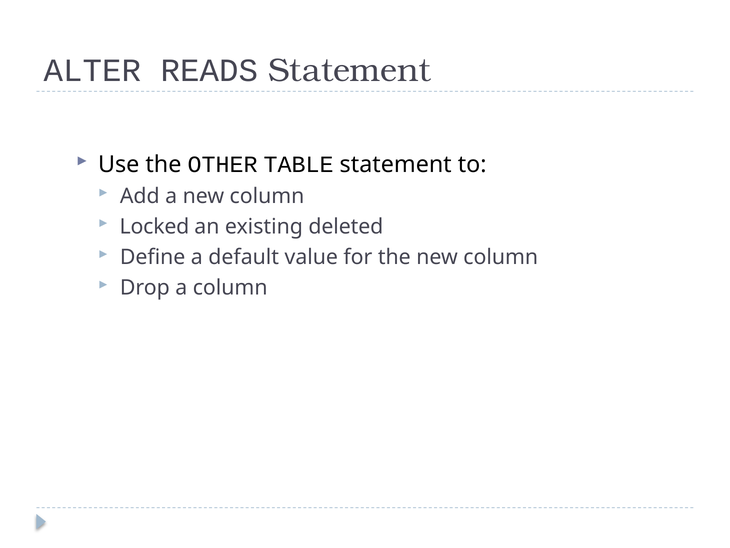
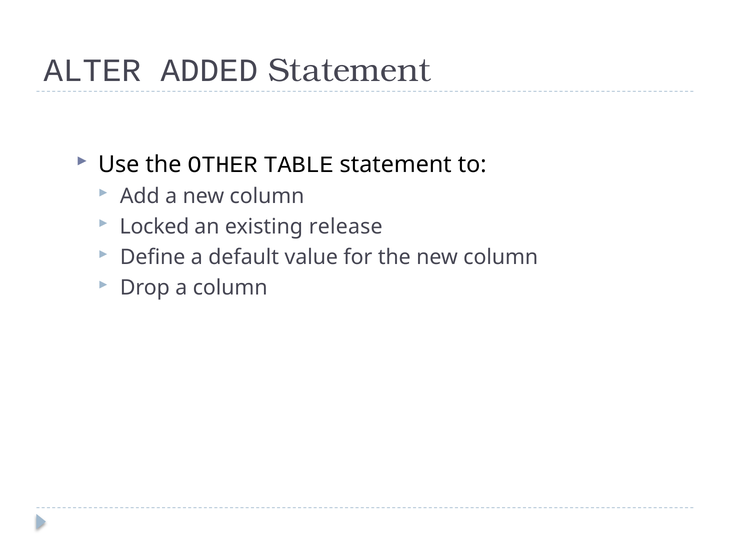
READS: READS -> ADDED (209, 70)
deleted: deleted -> release (346, 226)
